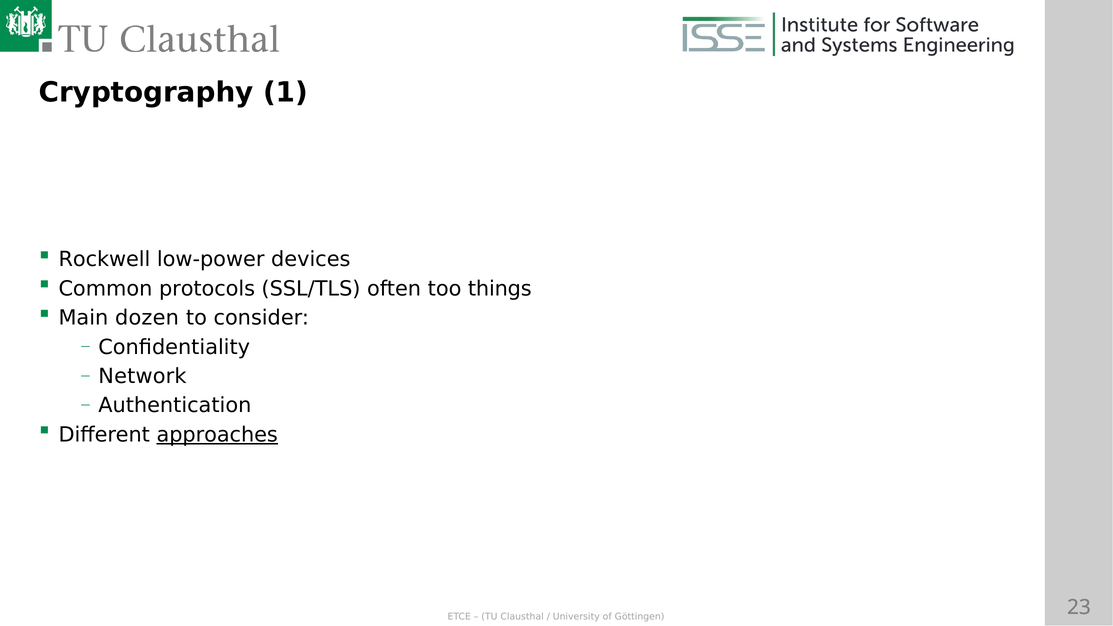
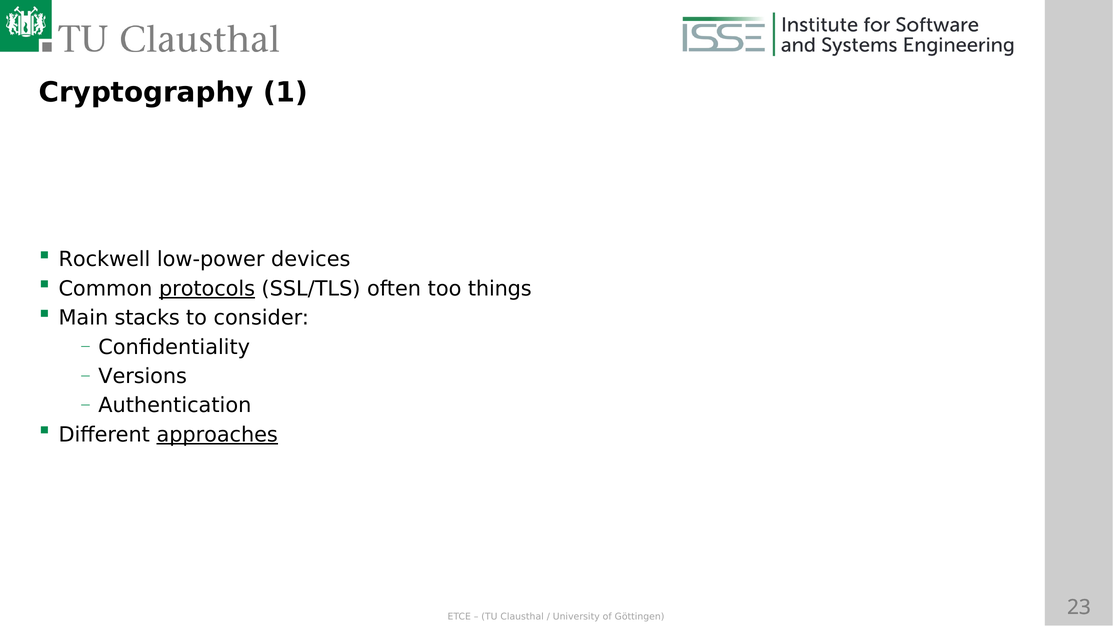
protocols underline: none -> present (207, 289)
dozen: dozen -> stacks (147, 318)
Network: Network -> Versions (143, 376)
